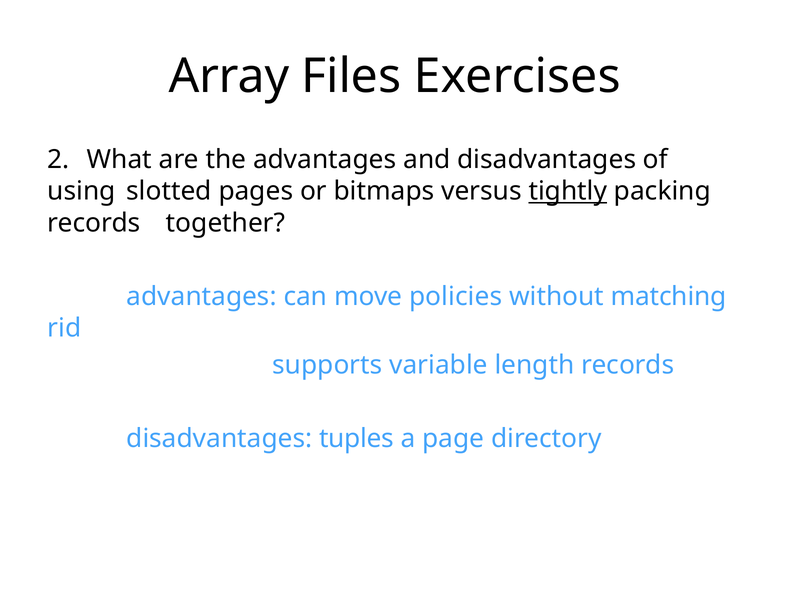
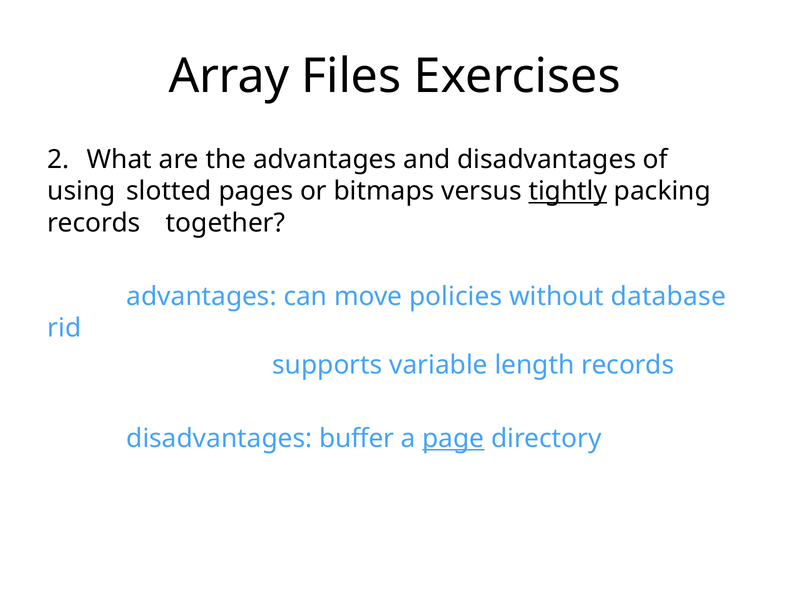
matching: matching -> database (668, 297)
tuples: tuples -> buffer (357, 439)
page underline: none -> present (453, 439)
